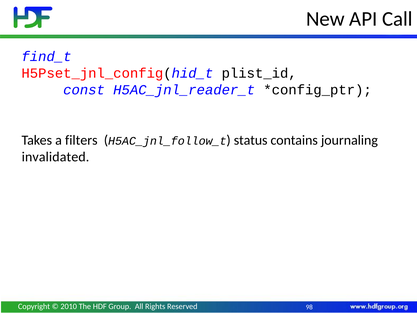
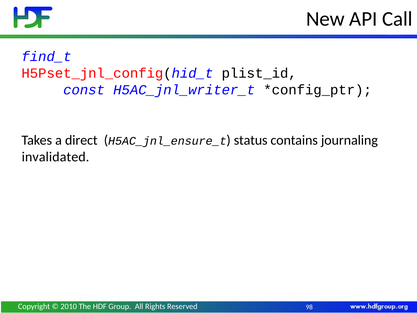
H5AC_jnl_reader_t: H5AC_jnl_reader_t -> H5AC_jnl_writer_t (184, 90)
filters: filters -> direct (81, 140)
H5AC_jnl_follow_t: H5AC_jnl_follow_t -> H5AC_jnl_ensure_t (167, 141)
